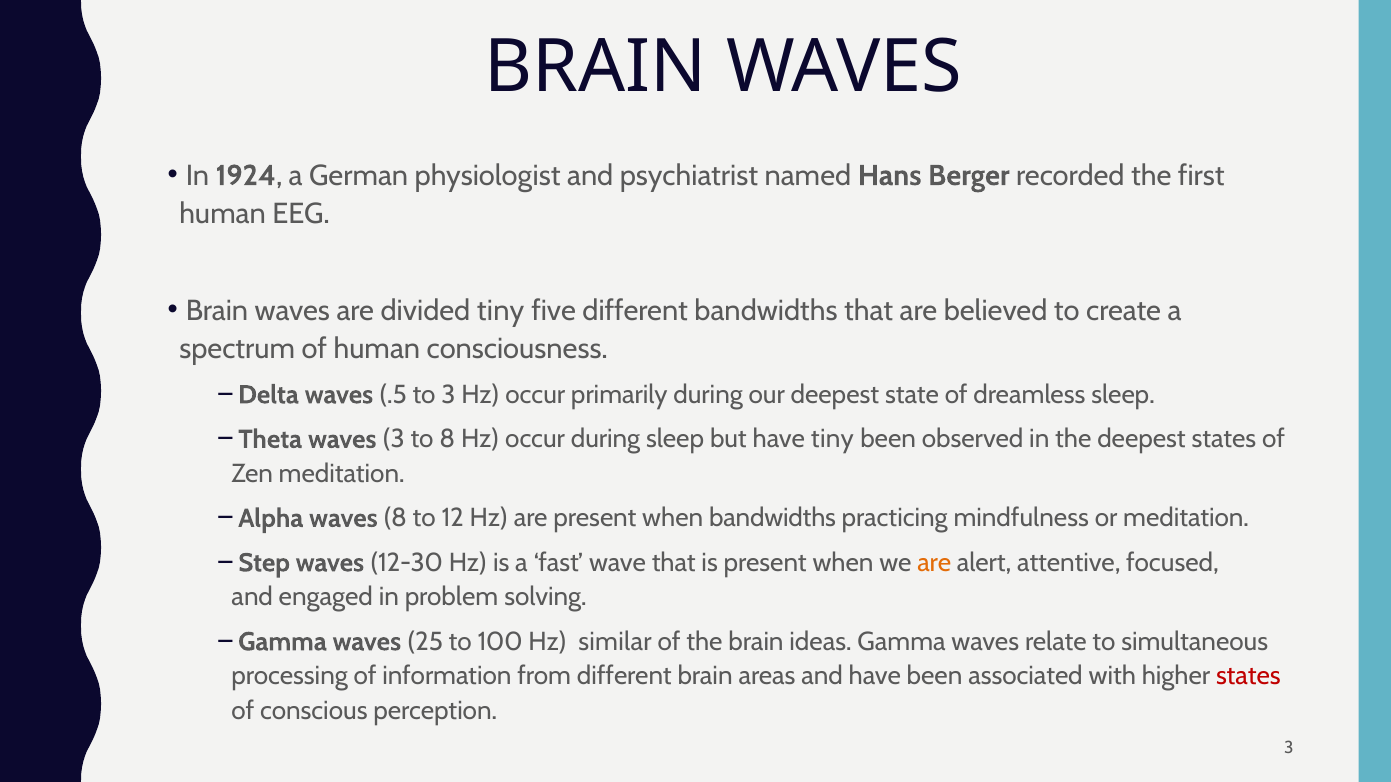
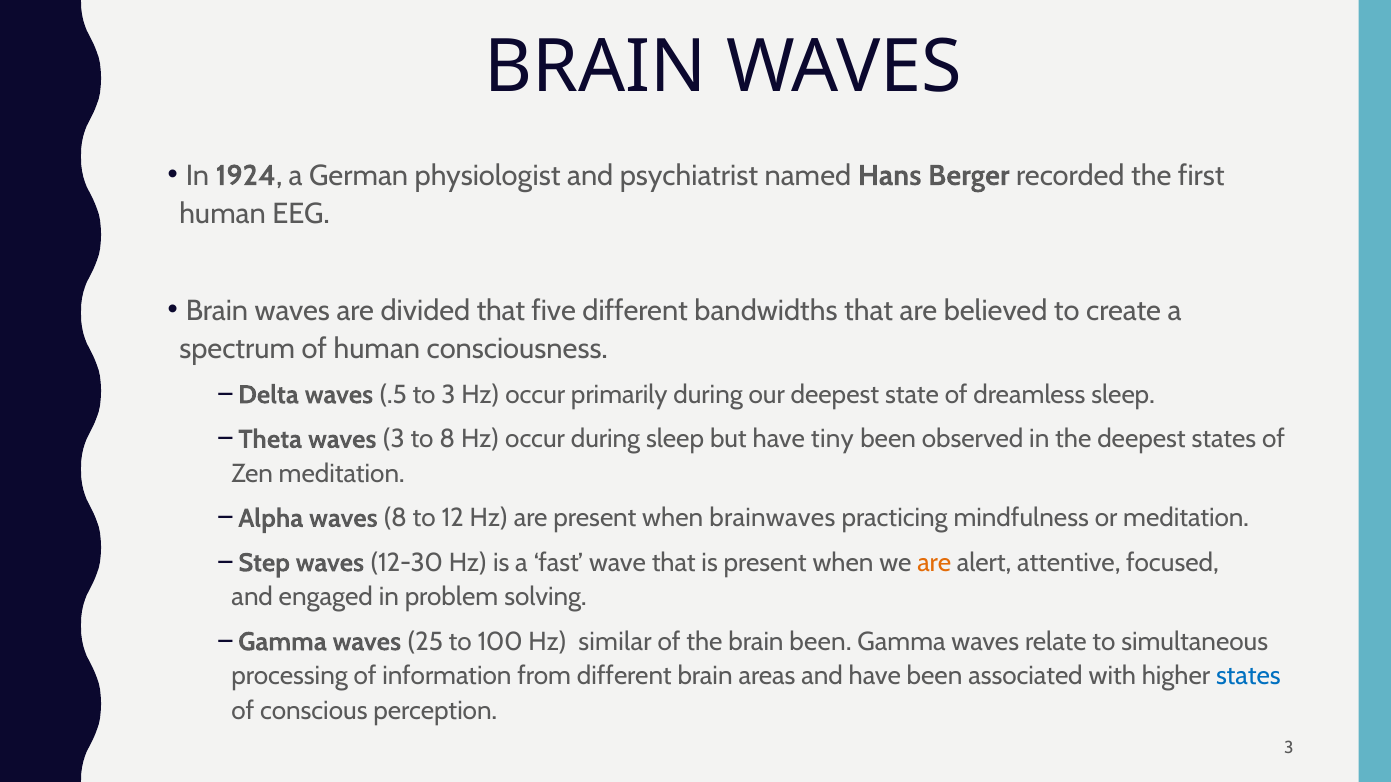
divided tiny: tiny -> that (501, 311)
when bandwidths: bandwidths -> brainwaves (772, 519)
brain ideas: ideas -> been (820, 642)
states colour: red -> blue (1248, 676)
